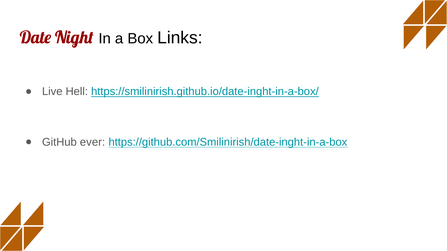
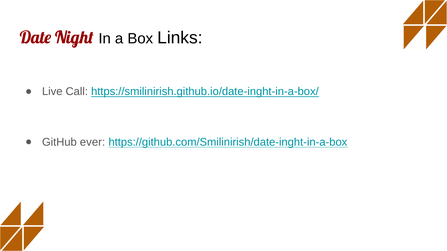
Hell: Hell -> Call (77, 92)
